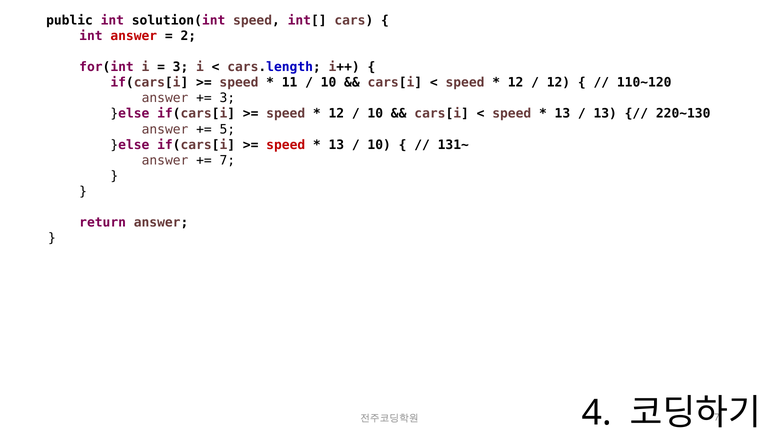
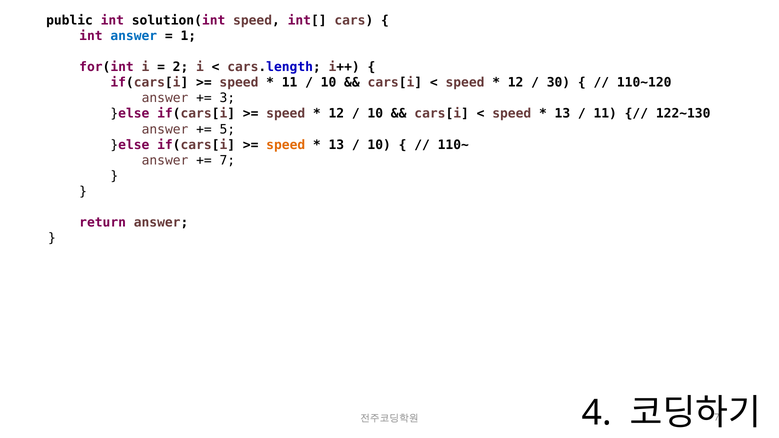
answer colour: red -> blue (134, 36)
2: 2 -> 1 (188, 36)
3: 3 -> 2 (181, 67)
12: 12 -> 30 (558, 83)
13: 13 -> 11 (605, 114)
220~130: 220~130 -> 122~130 (683, 114)
speed colour: red -> orange (286, 145)
131~: 131~ -> 110~ (453, 145)
